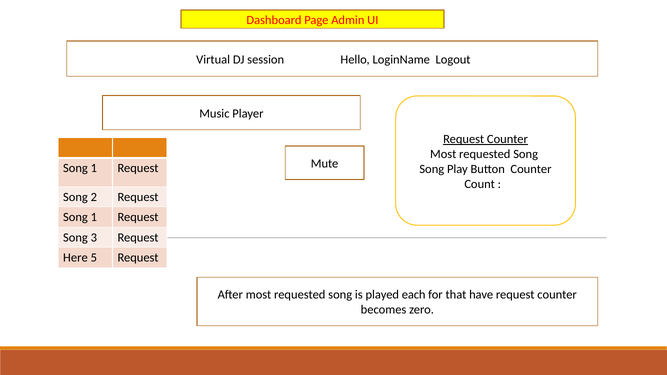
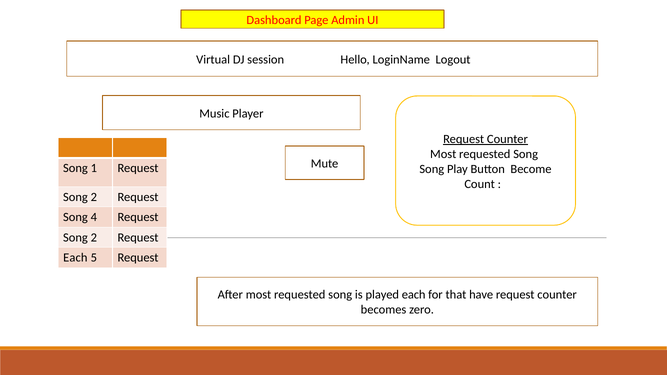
Button Counter: Counter -> Become (531, 169)
1: 1 -> 4 (94, 217)
3: 3 -> 2 (94, 238)
Here: Here -> Each (75, 258)
